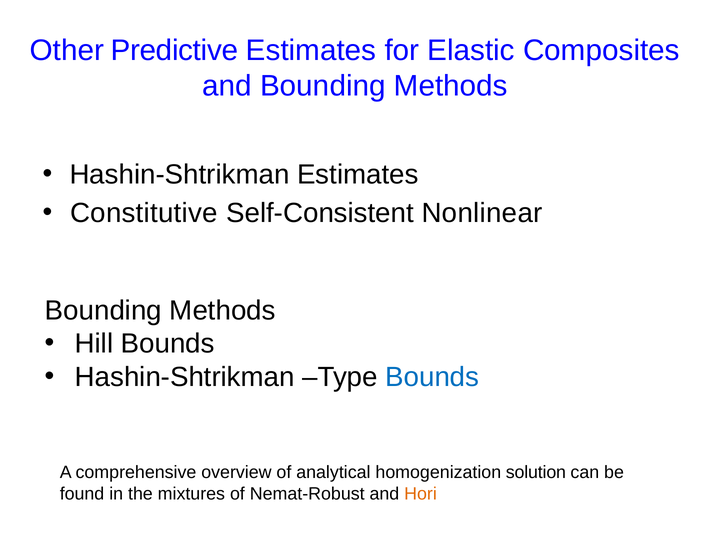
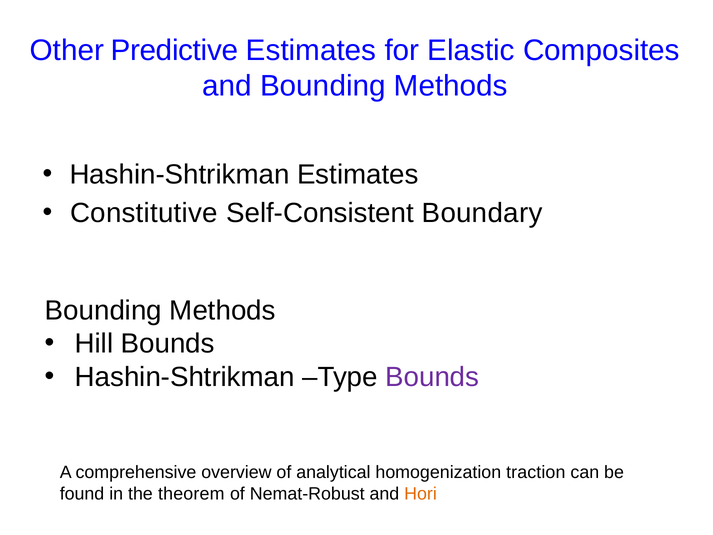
Nonlinear: Nonlinear -> Boundary (482, 213)
Bounds colour: blue -> purple (432, 377)
solution: solution -> traction (536, 472)
mixtures: mixtures -> theorem (191, 493)
